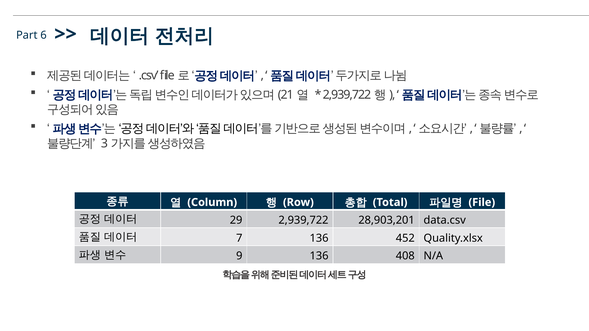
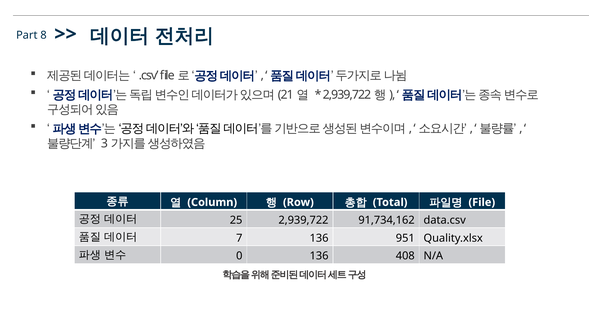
6: 6 -> 8 (44, 35)
29: 29 -> 25 (236, 220)
28,903,201: 28,903,201 -> 91,734,162 (387, 220)
452: 452 -> 951 (405, 238)
9: 9 -> 0 (239, 256)
